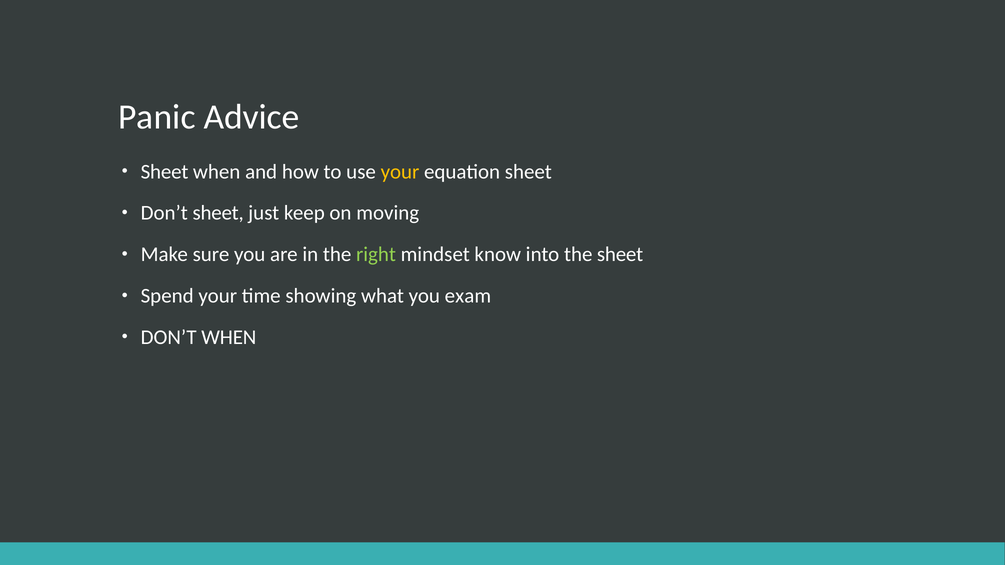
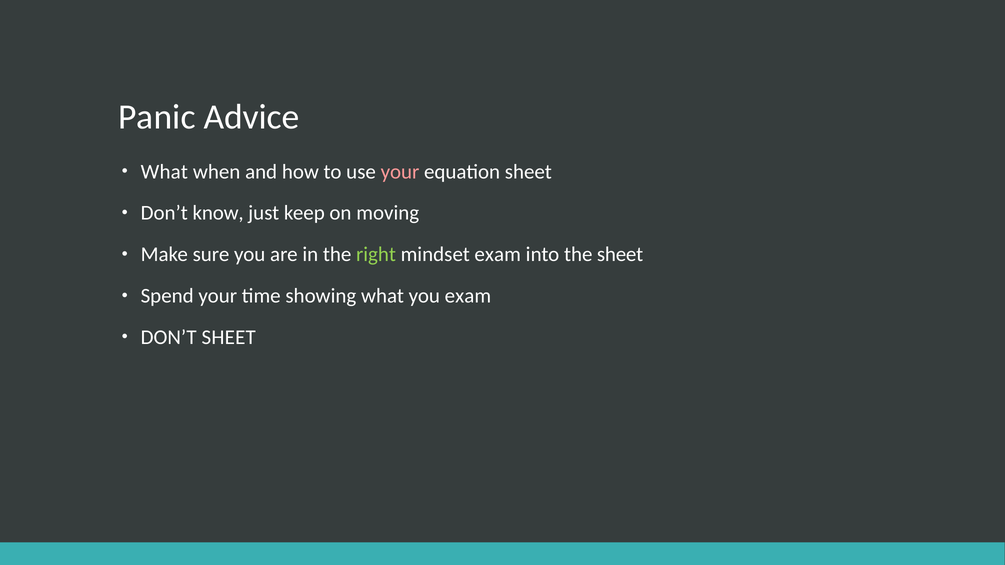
Sheet: Sheet -> What (164, 172)
your colour: yellow -> pink (400, 172)
Don’t sheet: sheet -> know (218, 213)
mindset know: know -> exam (498, 255)
DON’T WHEN: WHEN -> SHEET (229, 338)
